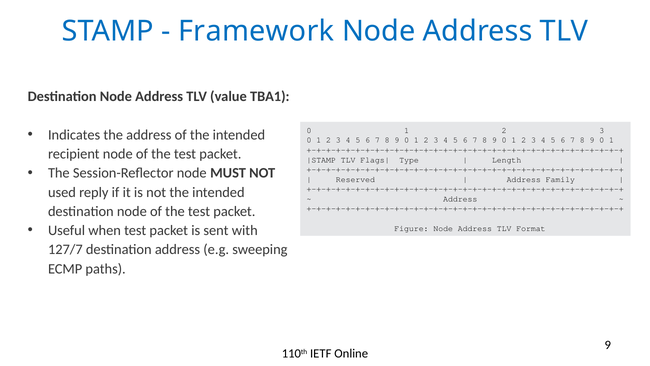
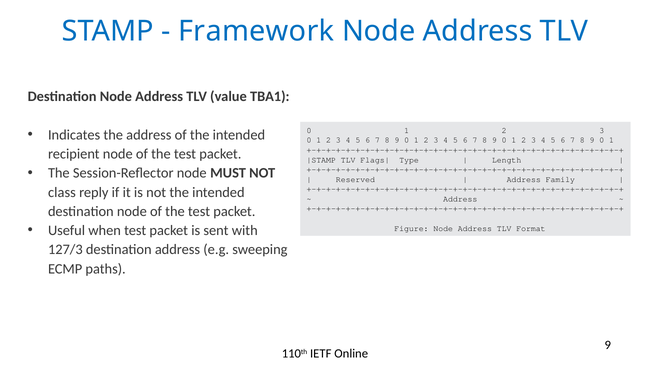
used: used -> class (62, 192)
127/7: 127/7 -> 127/3 (65, 249)
